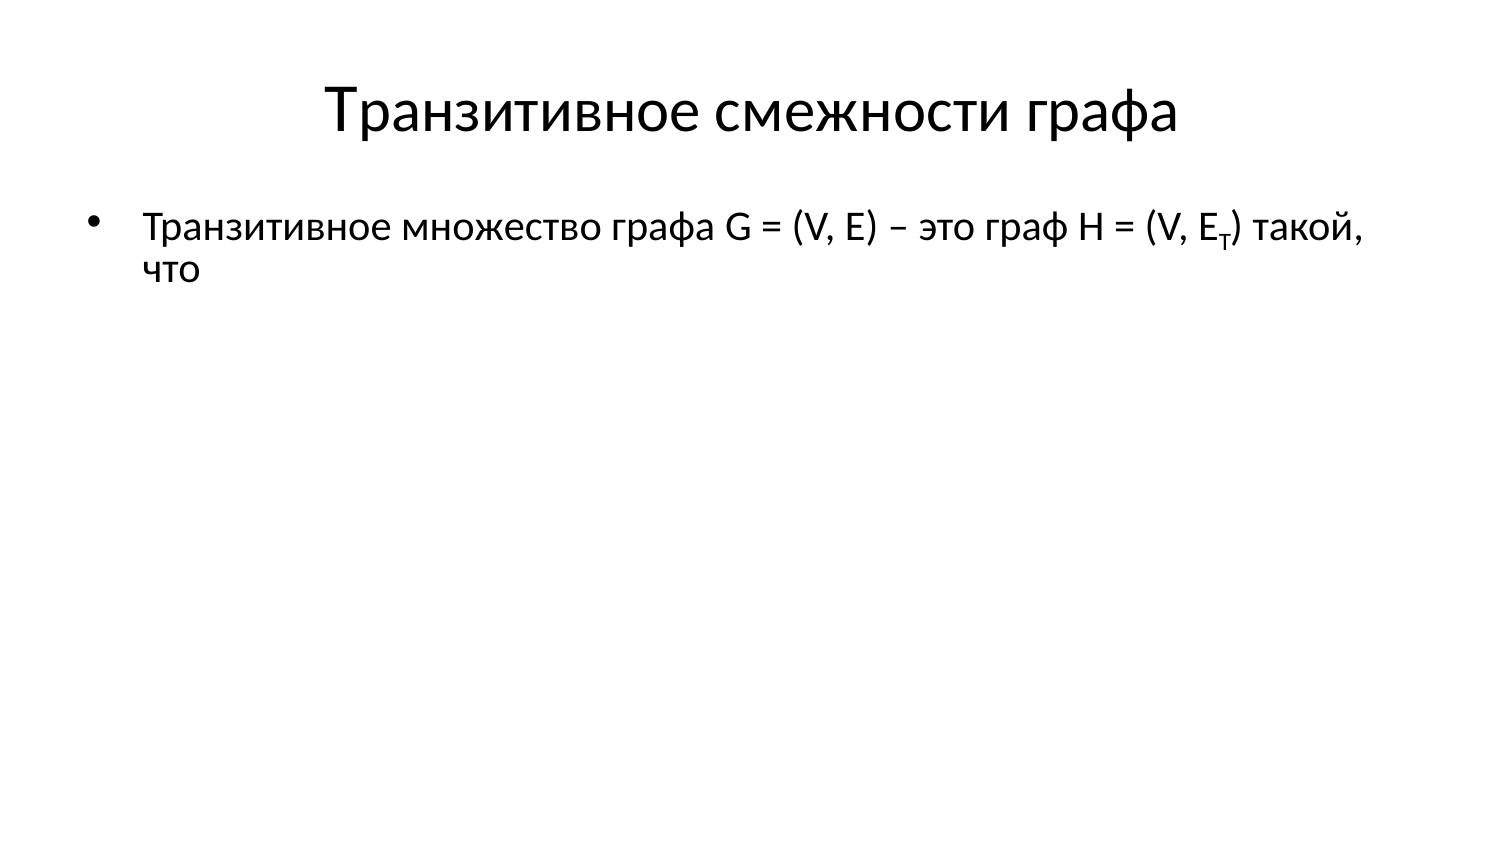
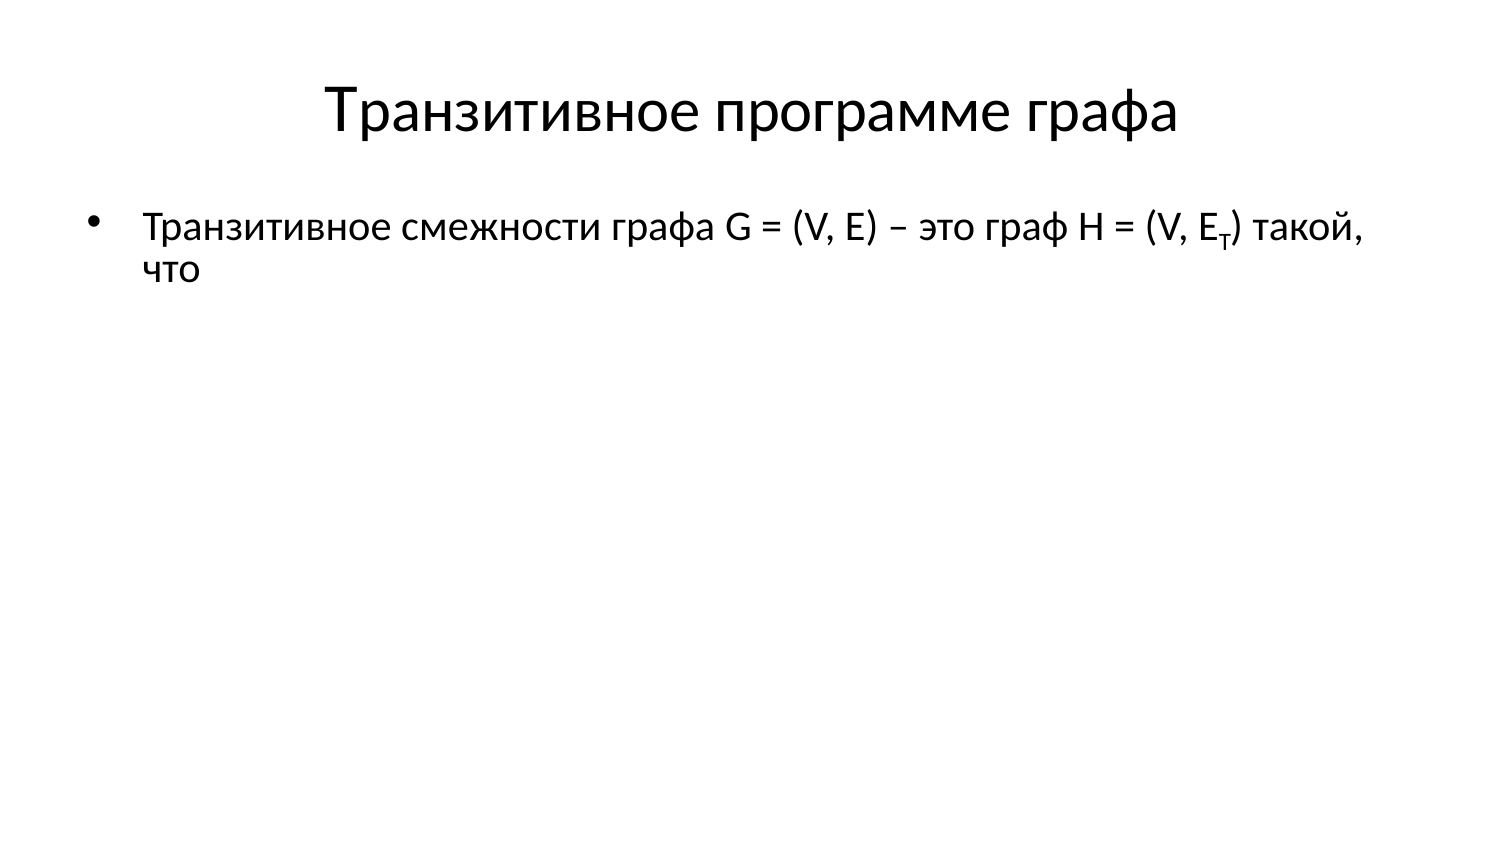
смежности: смежности -> программе (863, 111)
множество: множество -> смежности (501, 226)
